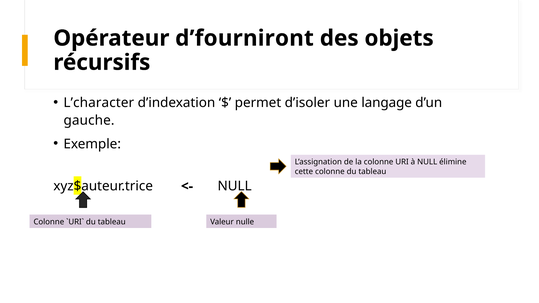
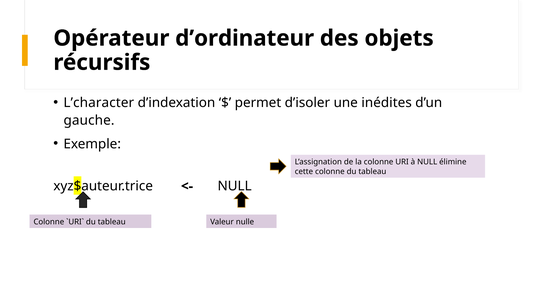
d’fourniront: d’fourniront -> d’ordinateur (245, 38)
langage: langage -> inédites (387, 103)
